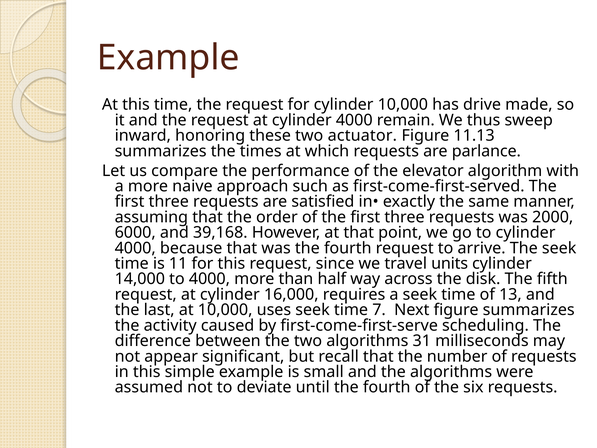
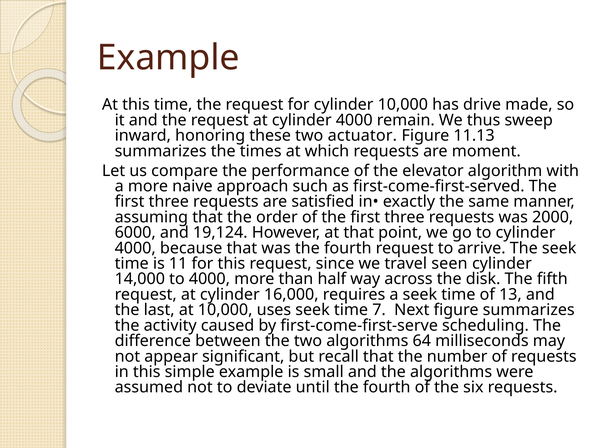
parlance: parlance -> moment (486, 151)
39,168: 39,168 -> 19,124 (220, 232)
units: units -> seen (449, 263)
31: 31 -> 64 (422, 341)
